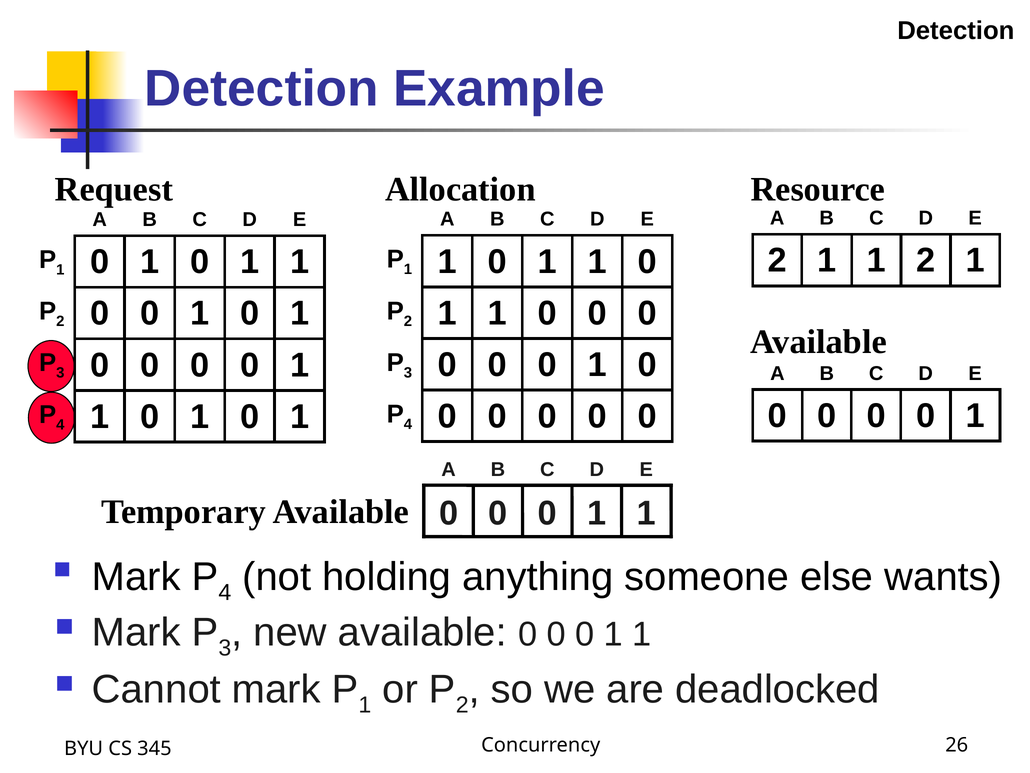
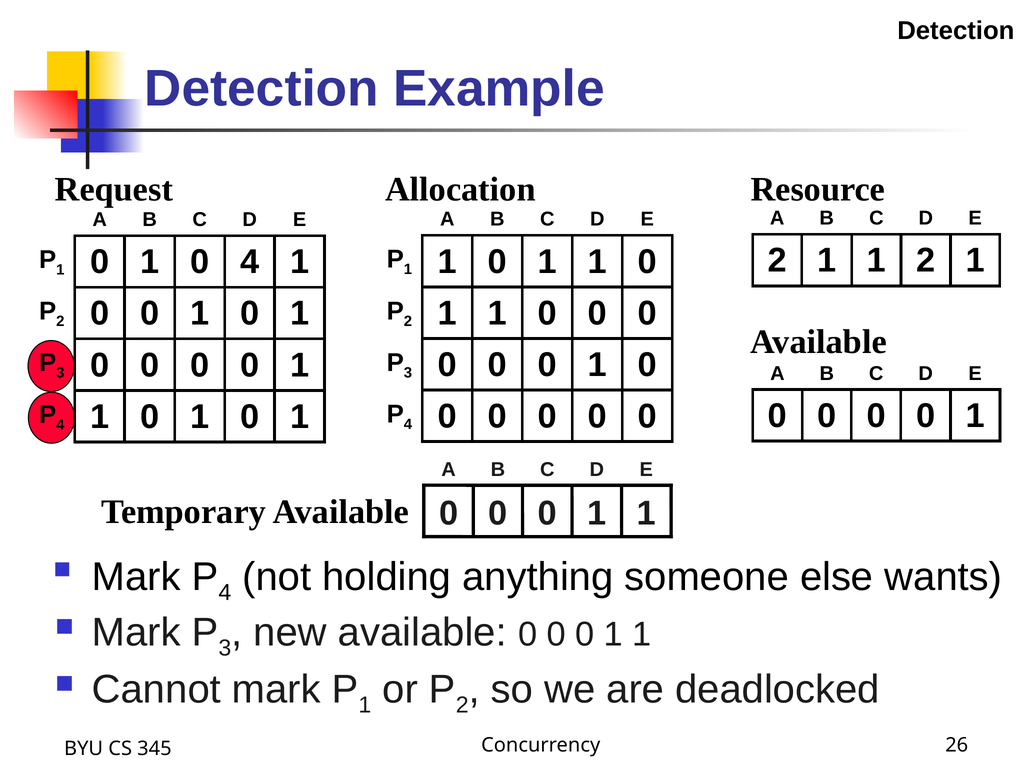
1: 1 -> 4 (250, 262)
